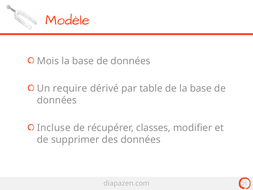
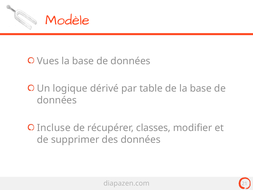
Mois: Mois -> Vues (48, 61)
require: require -> logique (70, 88)
